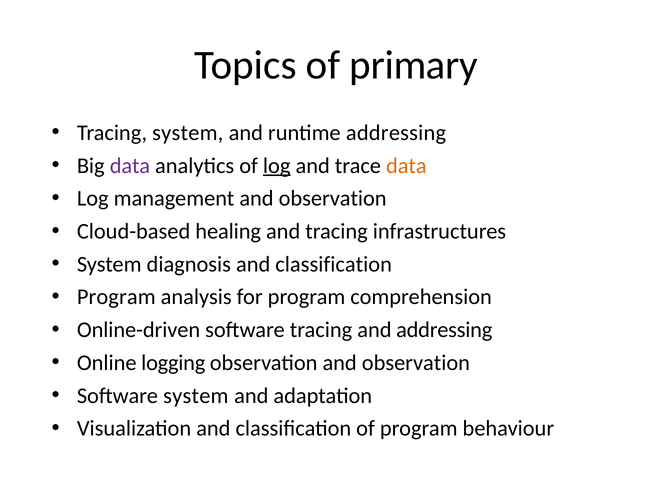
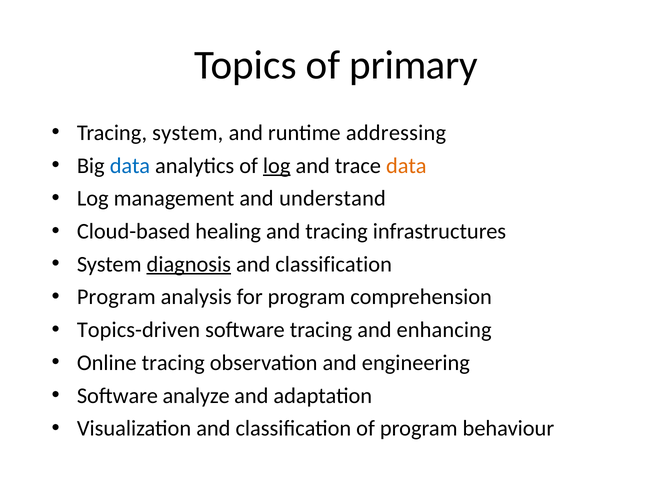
data colour: purple -> blue (130, 166)
management and observation: observation -> understand (333, 198)
diagnosis underline: none -> present (189, 264)
Online-driven: Online-driven -> Topics-driven (138, 330)
and addressing: addressing -> enhancing (444, 330)
Online logging: logging -> tracing (173, 363)
observation and observation: observation -> engineering (416, 363)
Software system: system -> analyze (196, 396)
